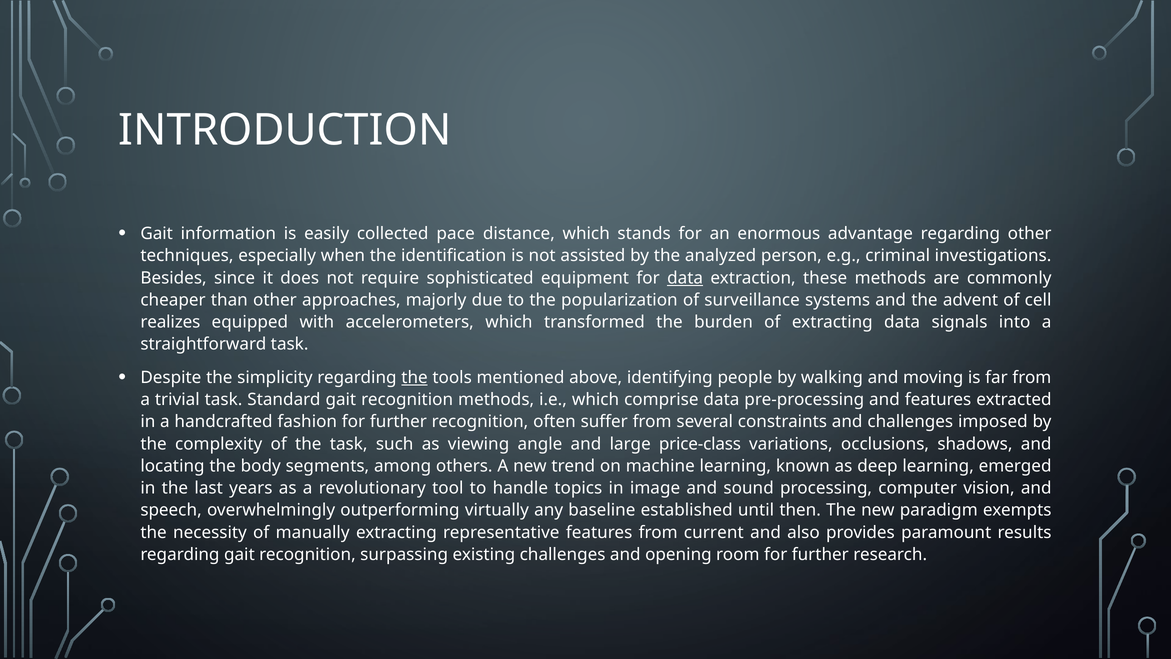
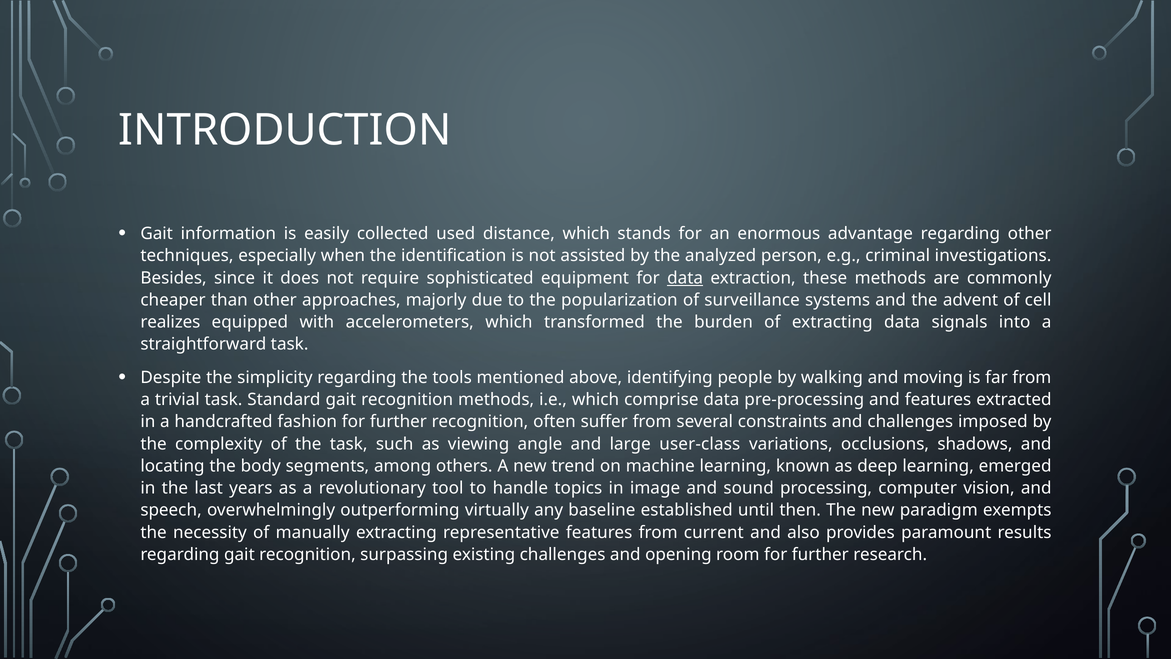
pace: pace -> used (456, 234)
the underline: present -> none (415, 377)
price-class: price-class -> user-class (700, 444)
